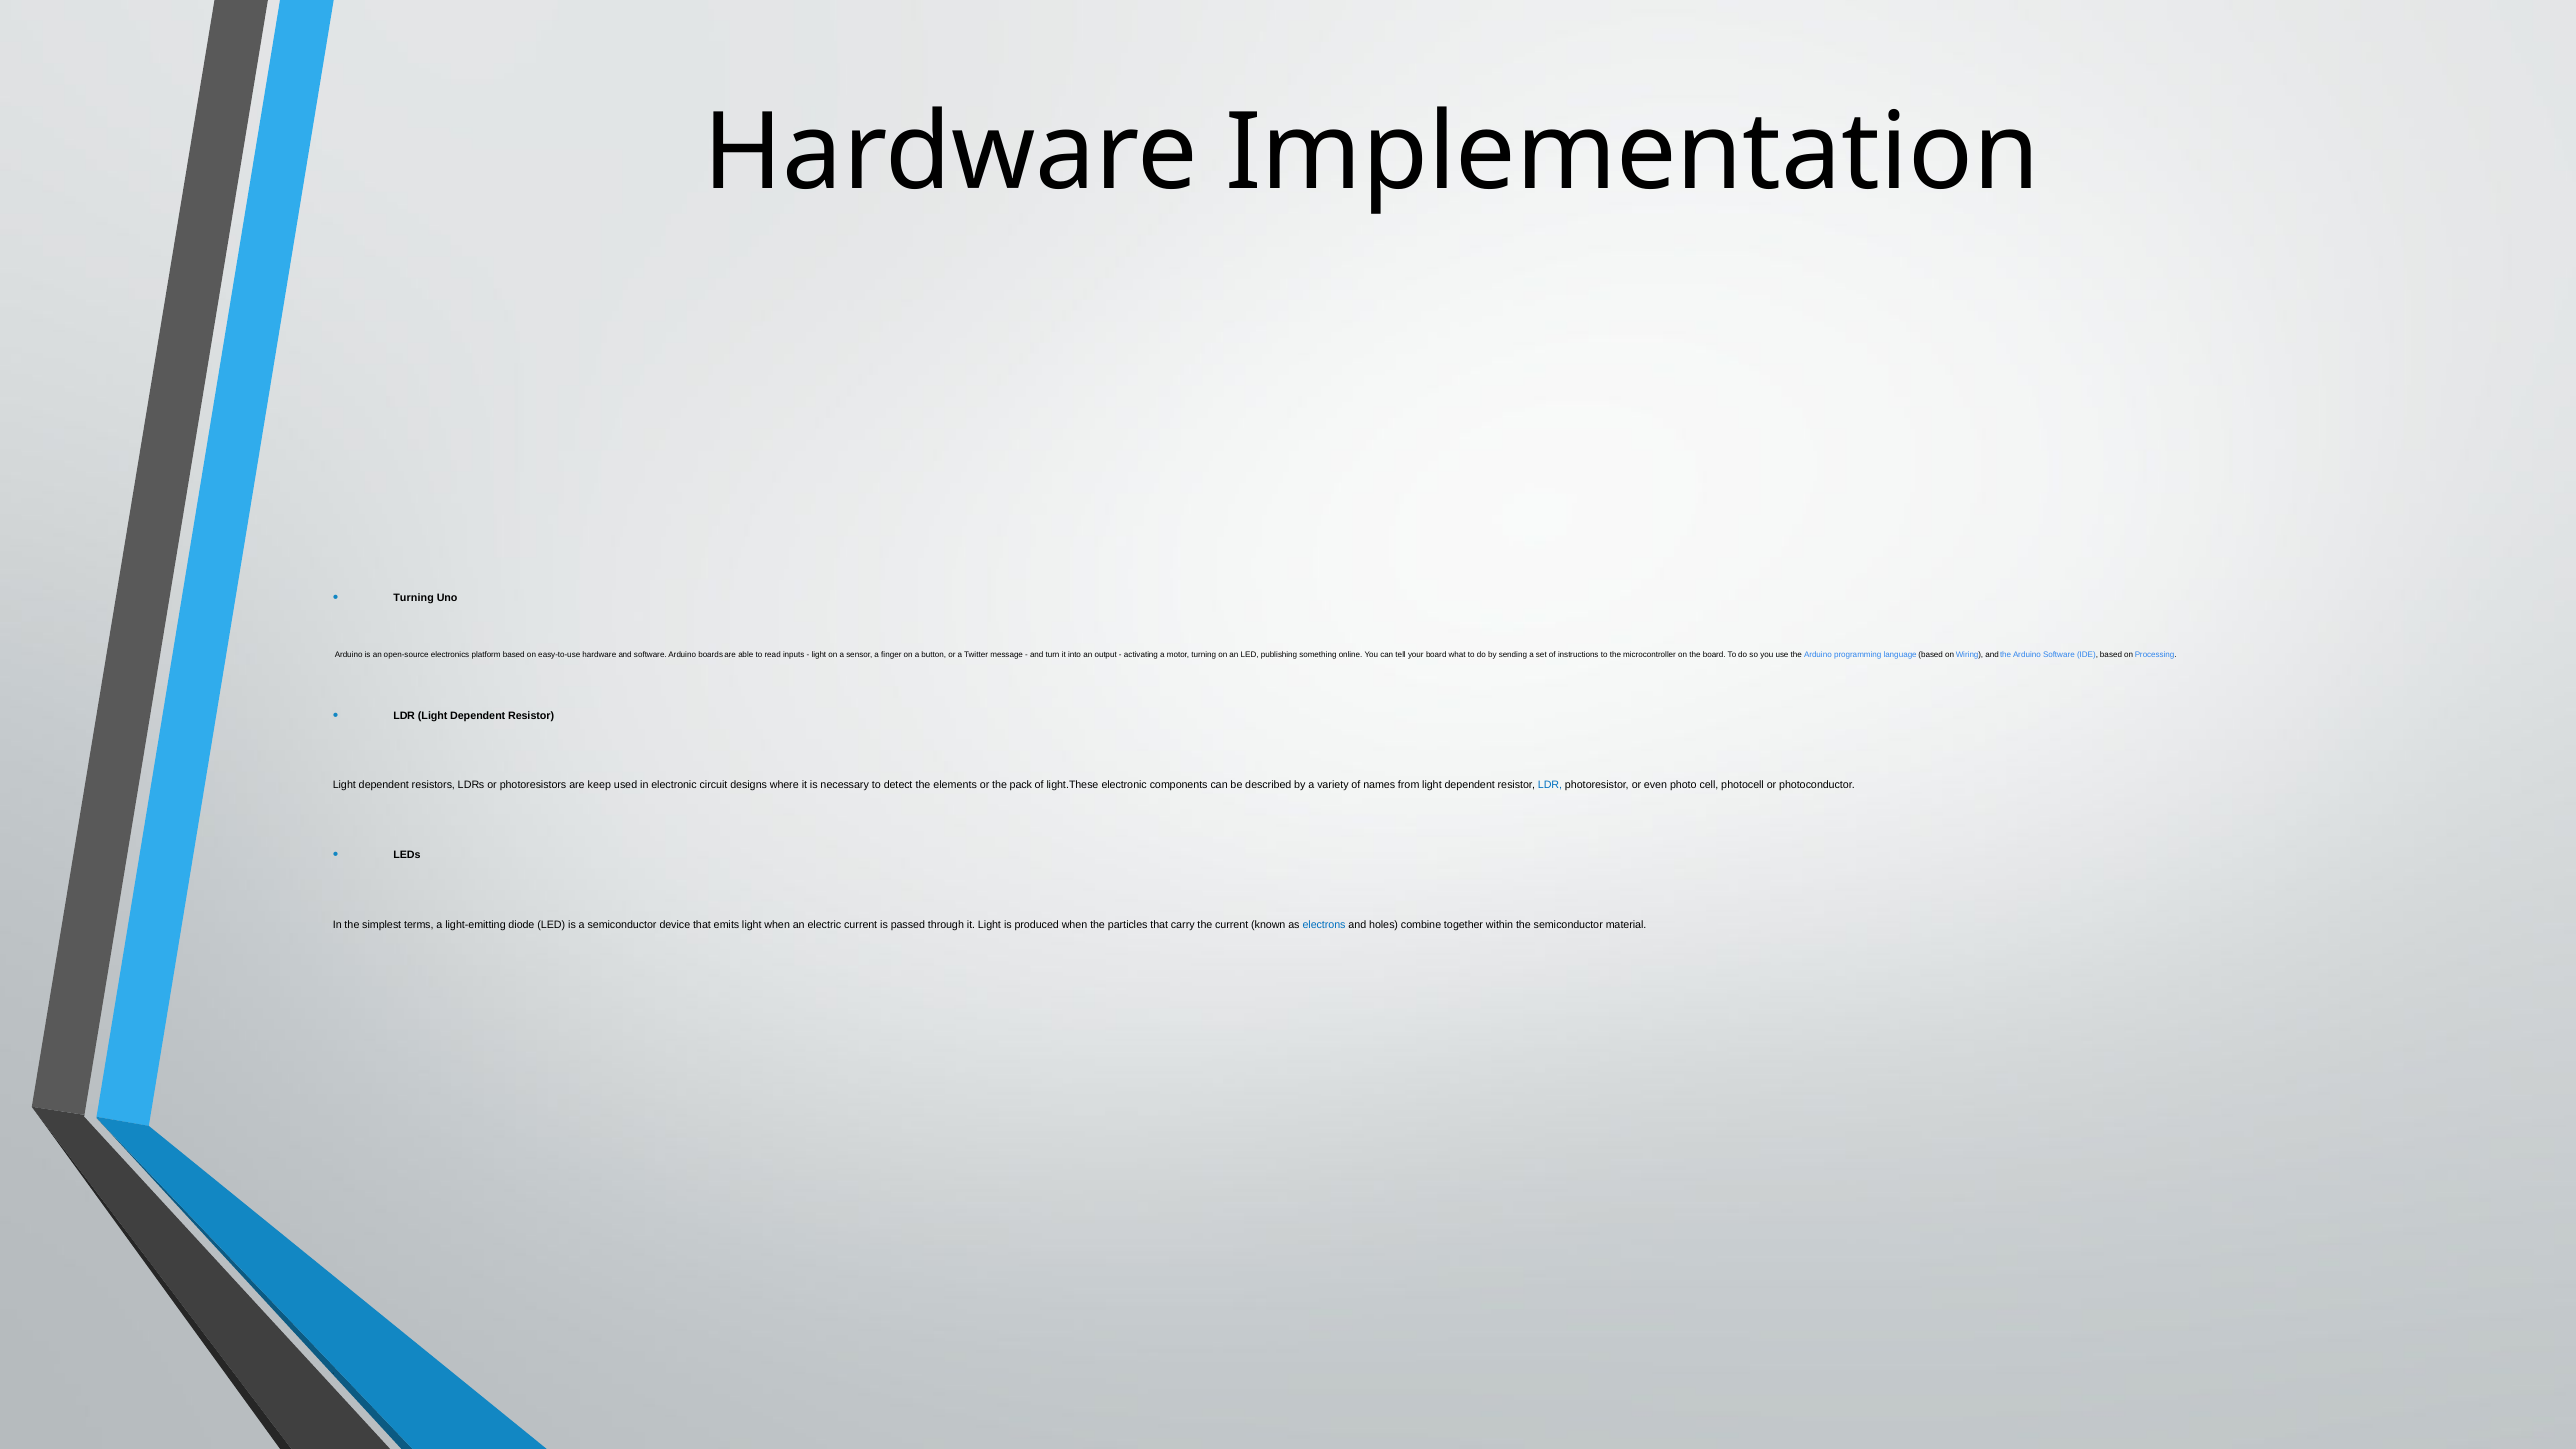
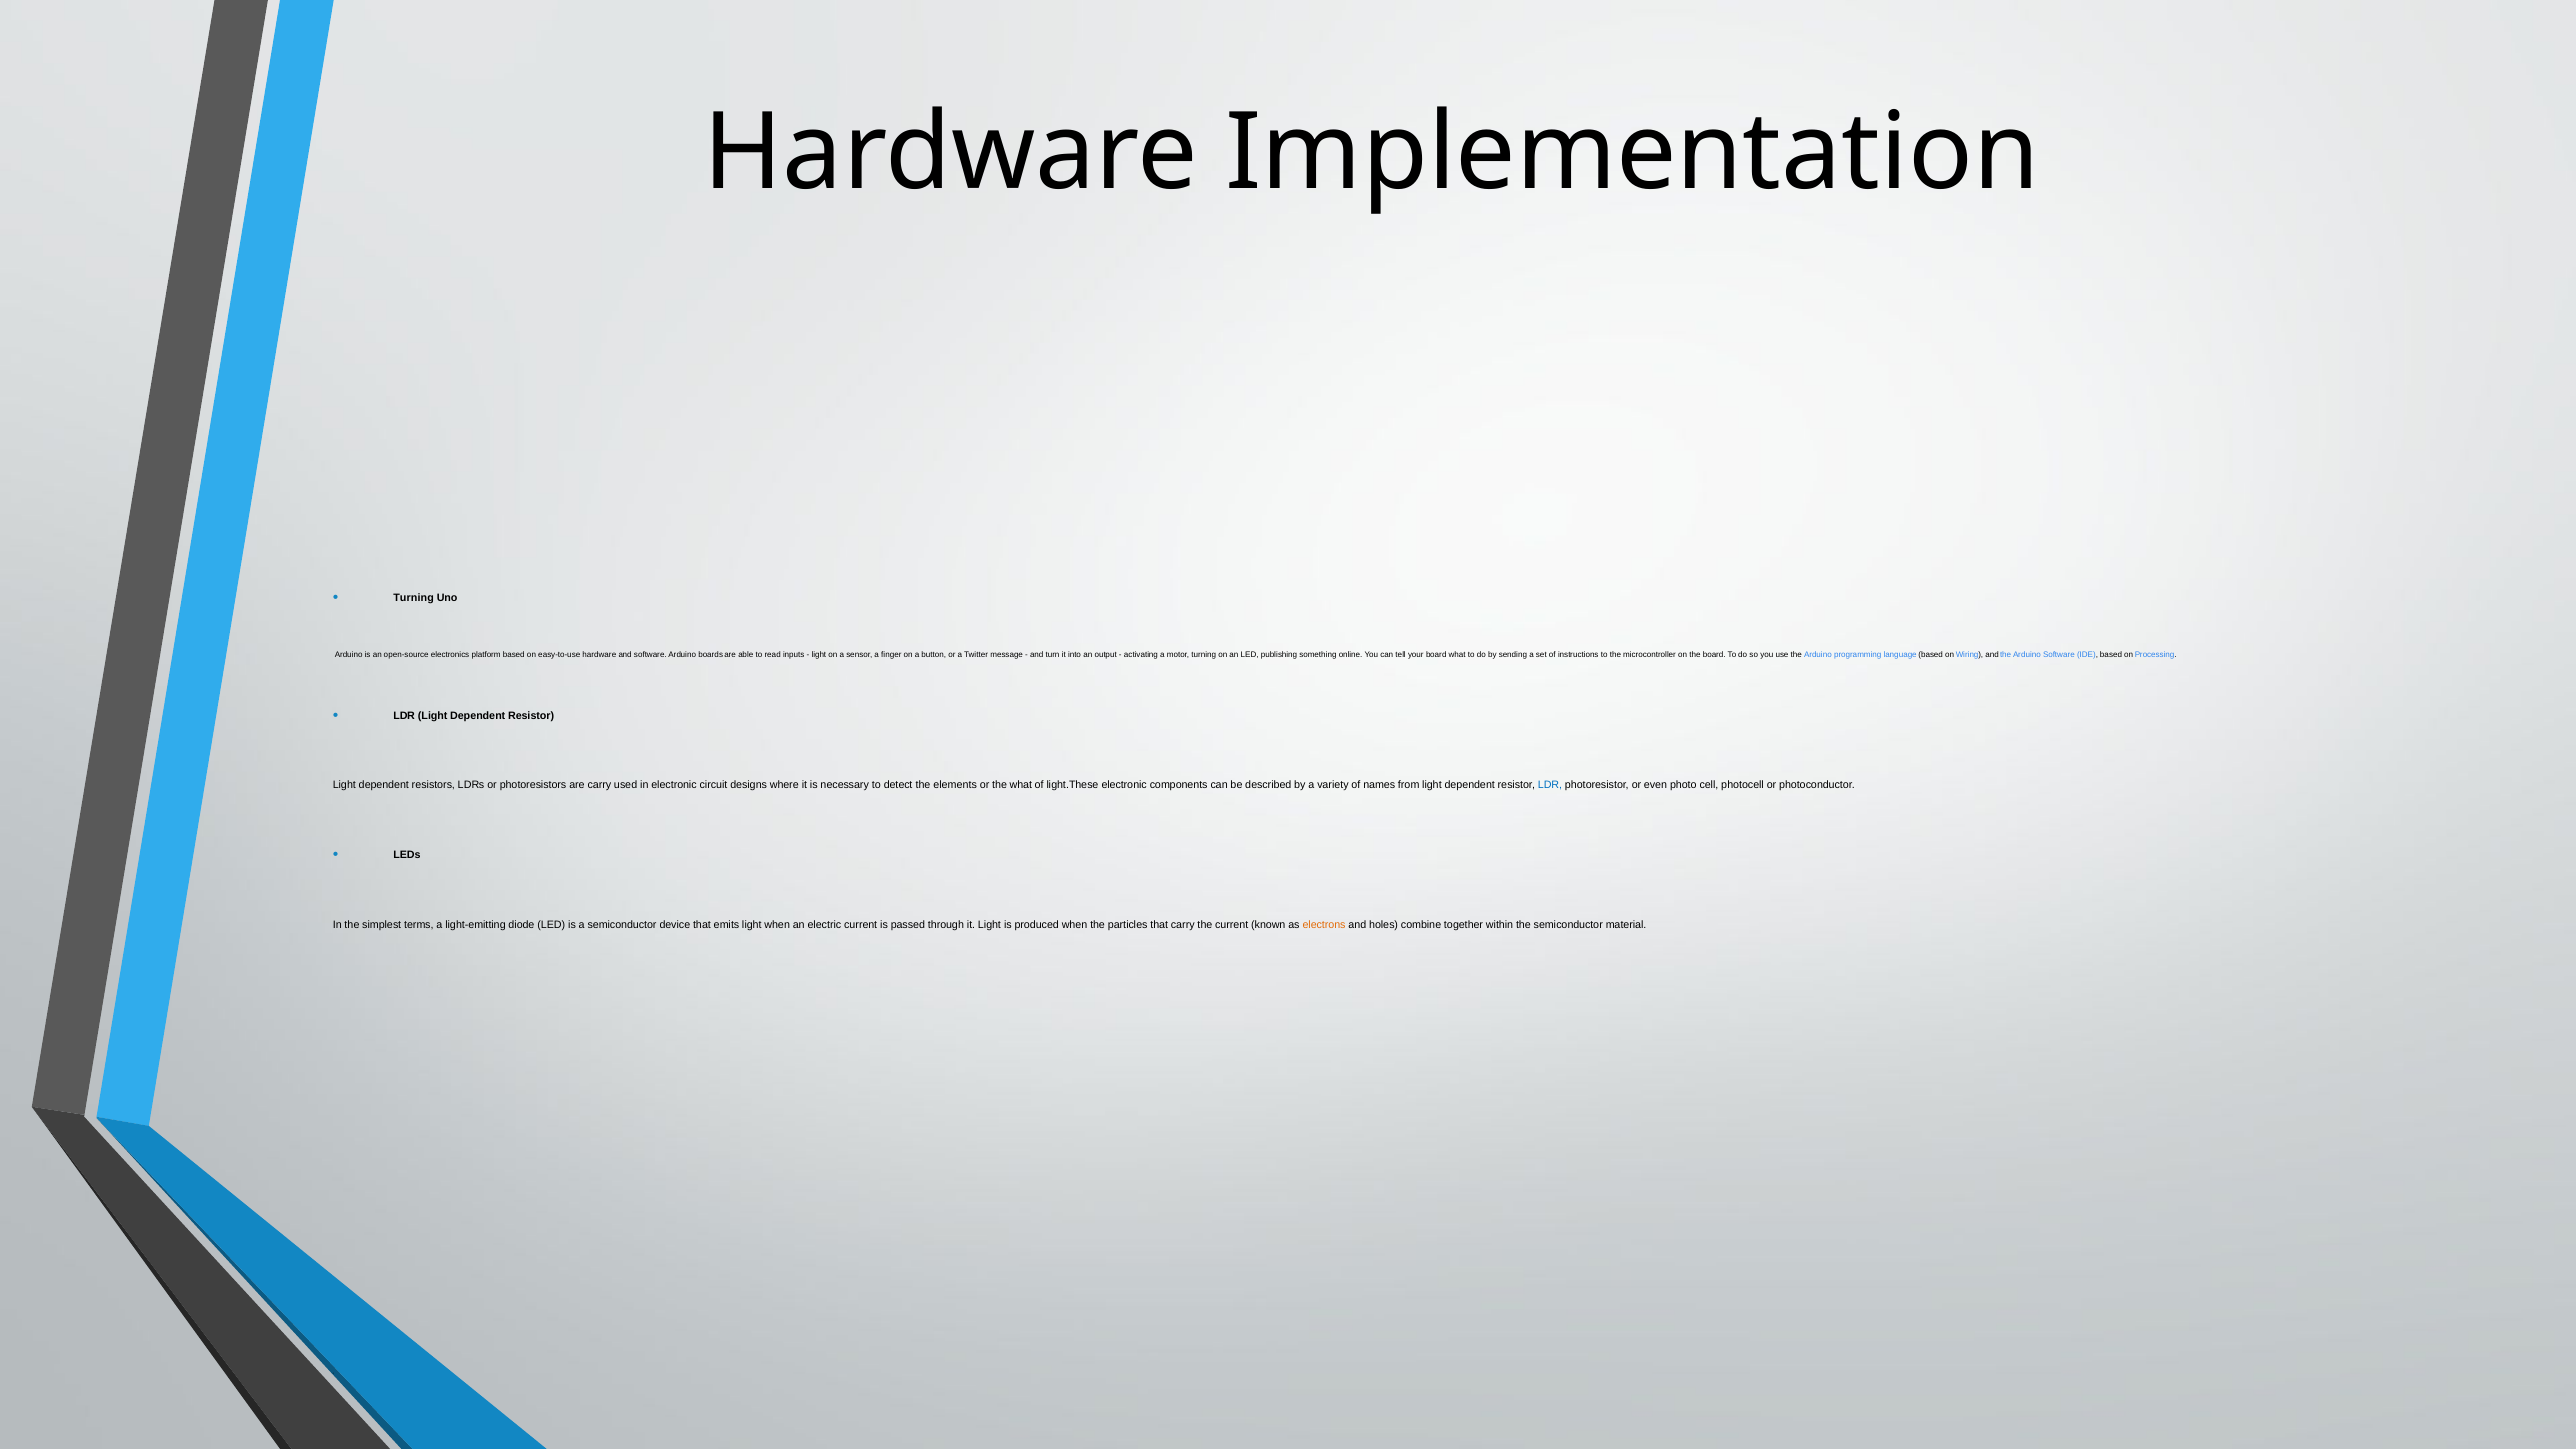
are keep: keep -> carry (599, 785)
the pack: pack -> what (1021, 785)
electrons colour: blue -> orange (1324, 925)
